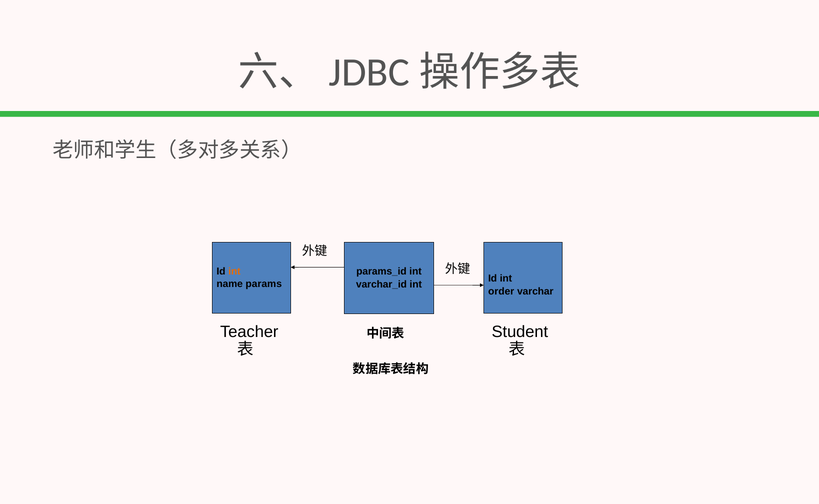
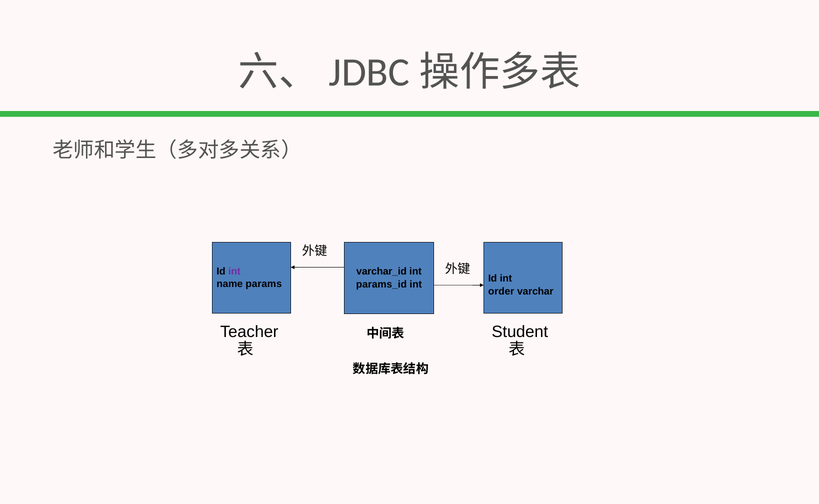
int colour: orange -> purple (234, 271)
params_id: params_id -> varchar_id (382, 271)
varchar_id: varchar_id -> params_id (381, 284)
